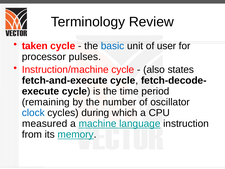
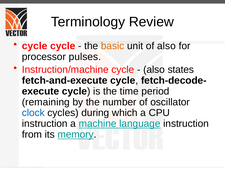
taken: taken -> cycle (35, 46)
basic colour: blue -> orange (113, 46)
of user: user -> also (166, 46)
measured: measured -> instruction (45, 123)
